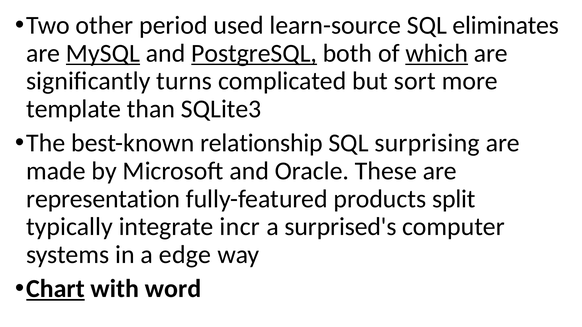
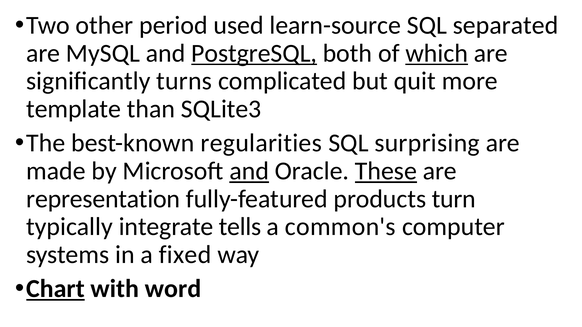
eliminates: eliminates -> separated (506, 25)
MySQL underline: present -> none (103, 53)
sort: sort -> quit (415, 81)
relationship: relationship -> regularities (261, 143)
and underline: none -> present (249, 171)
These underline: none -> present (386, 171)
split: split -> turn (454, 199)
incr: incr -> tells (240, 227)
surprised's: surprised's -> common's (340, 227)
edge: edge -> fixed (185, 255)
